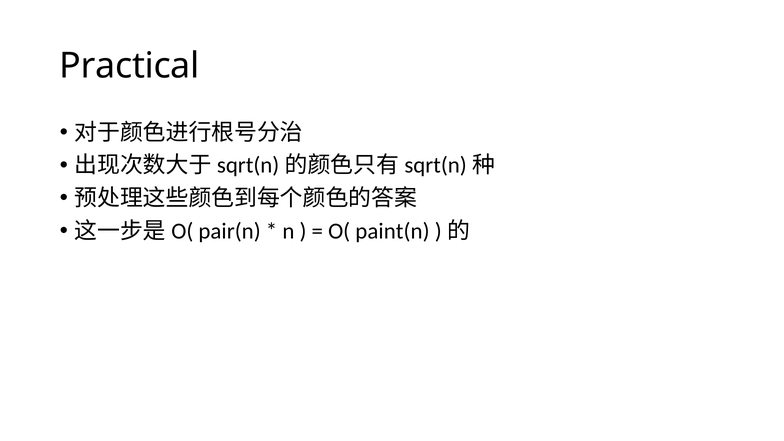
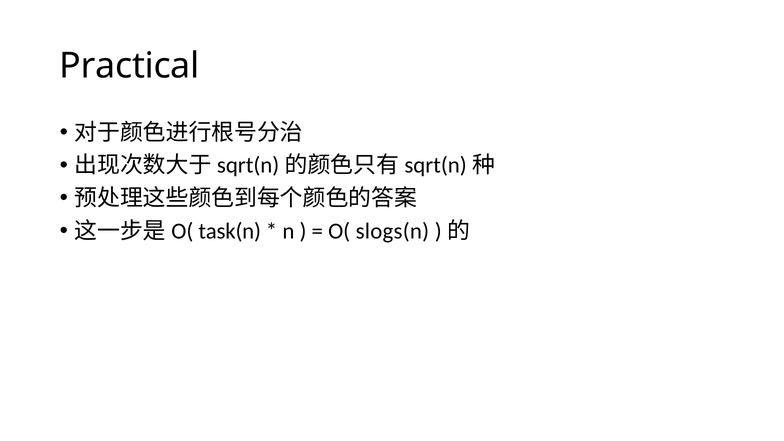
pair(n: pair(n -> task(n (230, 231)
paint(n: paint(n -> slogs(n (392, 231)
